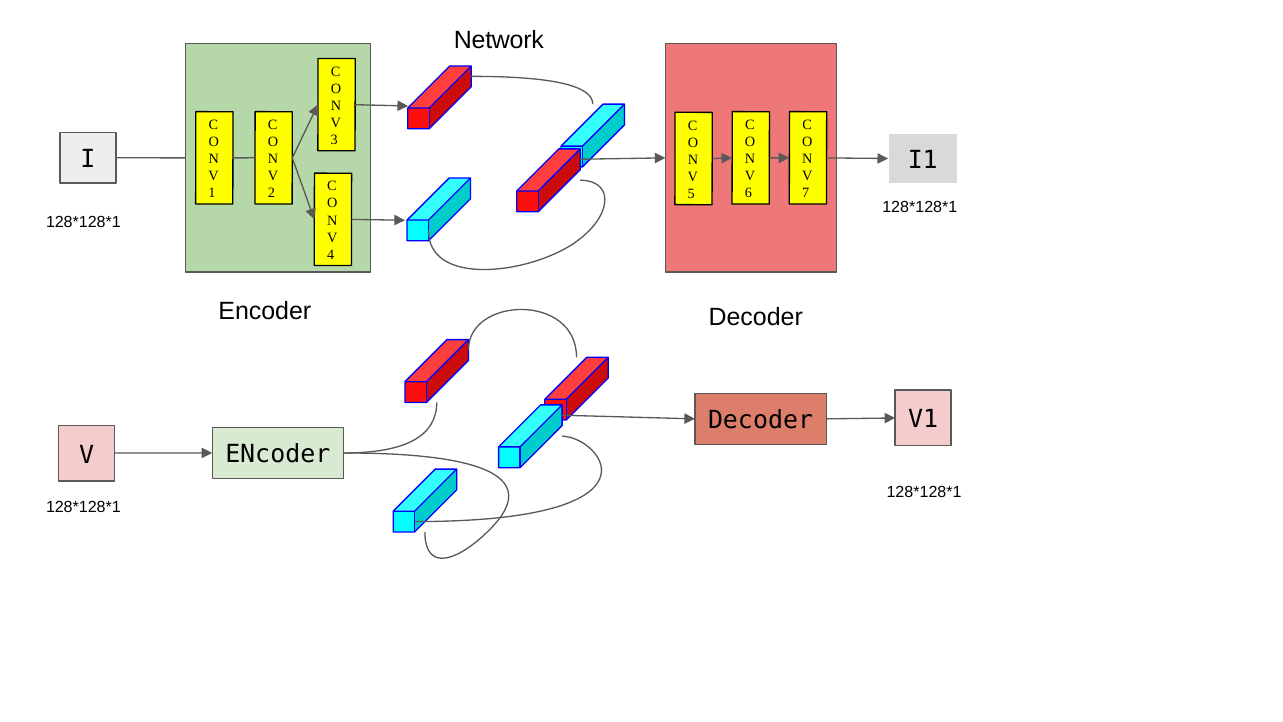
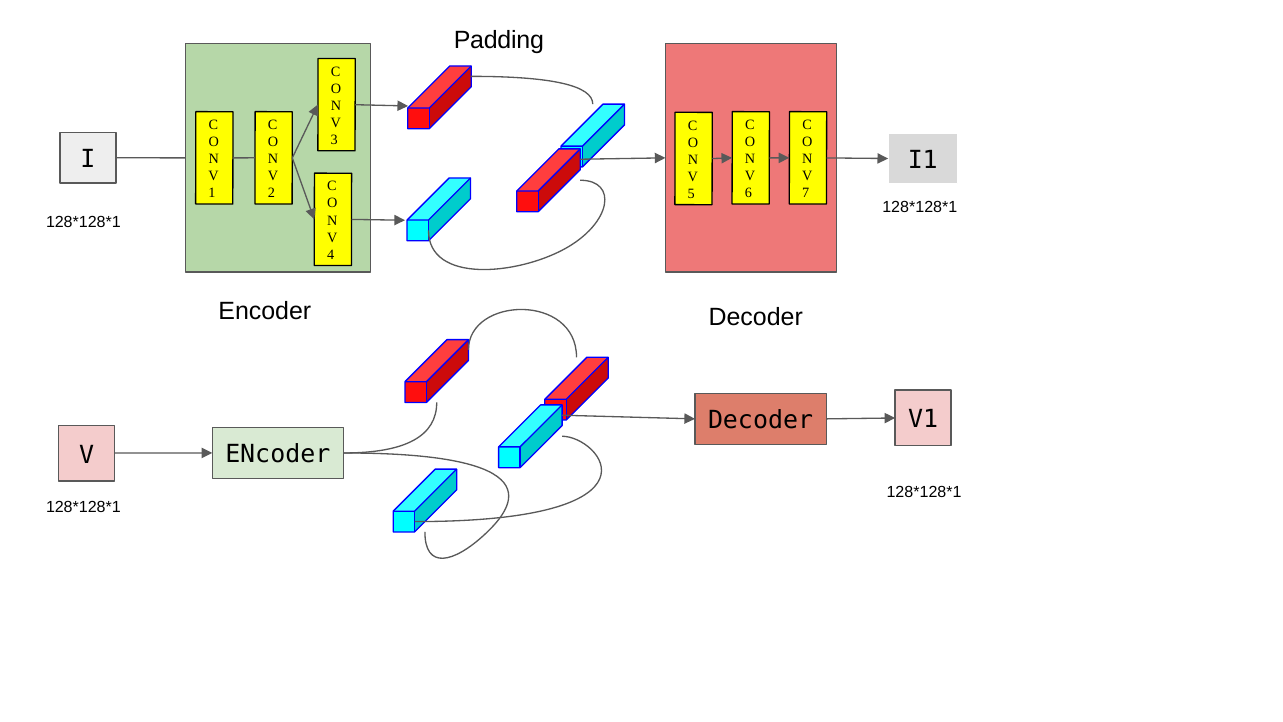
Network: Network -> Padding (499, 40)
